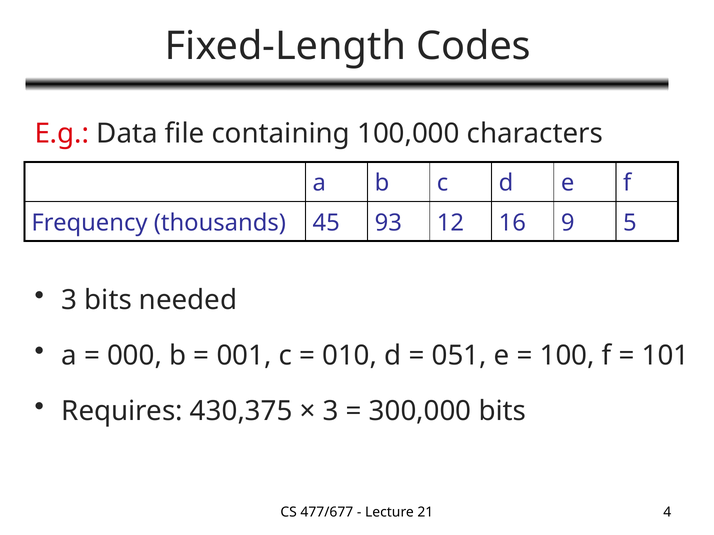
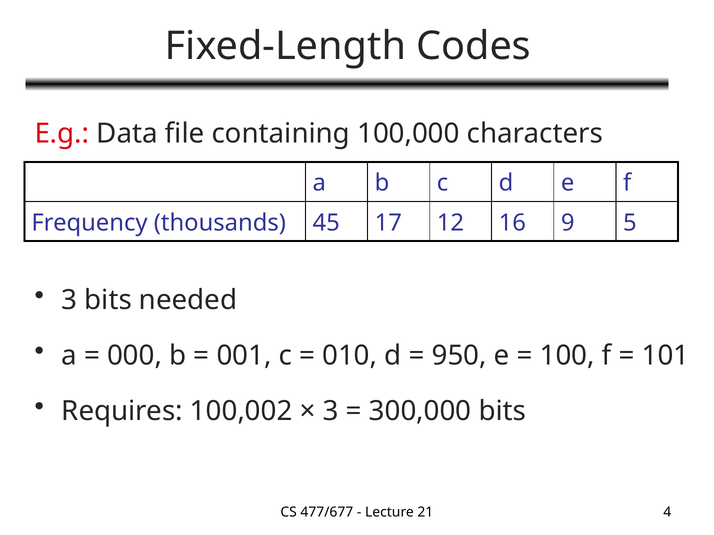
93: 93 -> 17 (388, 223)
051: 051 -> 950 (459, 356)
430,375: 430,375 -> 100,002 (241, 412)
